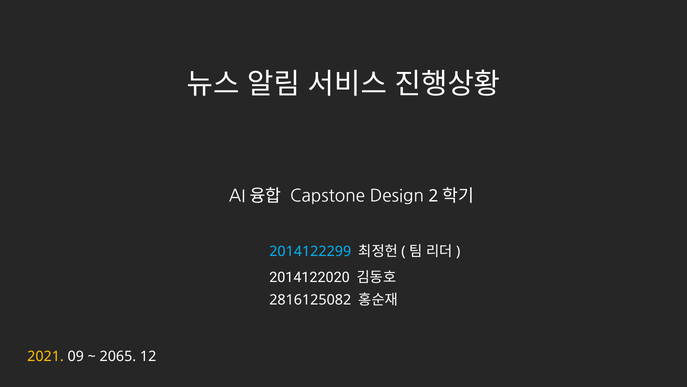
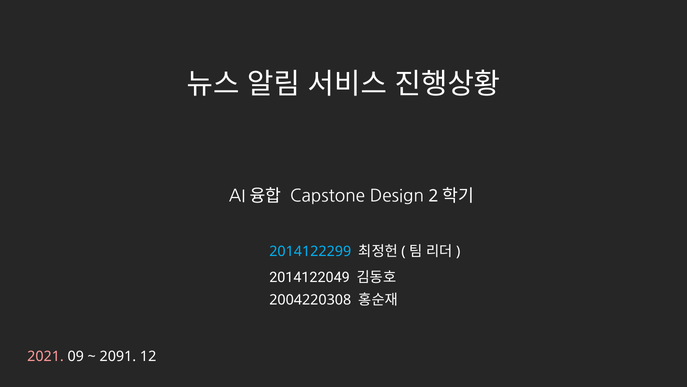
2014122020: 2014122020 -> 2014122049 (309, 277)
2816125082: 2816125082 -> 2004220308 (310, 299)
2021 colour: yellow -> pink (45, 356)
2065: 2065 -> 2091 (118, 356)
